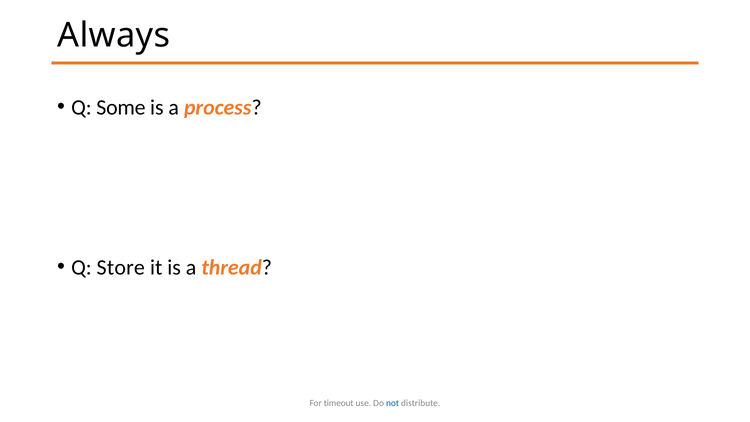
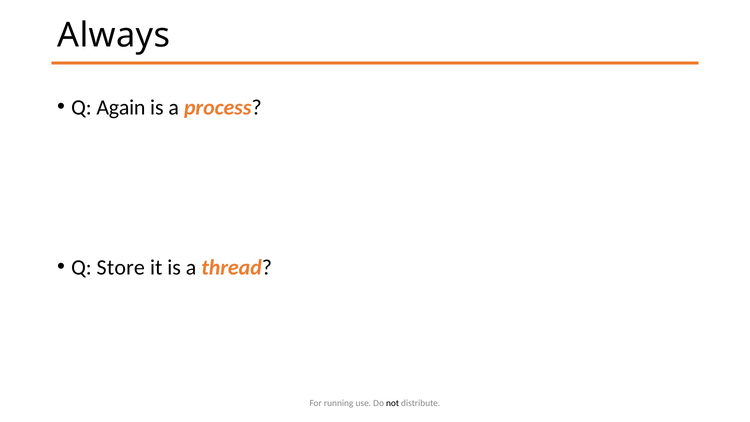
Some: Some -> Again (121, 107)
timeout: timeout -> running (339, 403)
not colour: blue -> black (393, 403)
